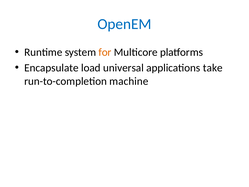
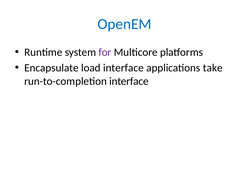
for colour: orange -> purple (105, 52)
load universal: universal -> interface (123, 68)
run-to-completion machine: machine -> interface (129, 81)
